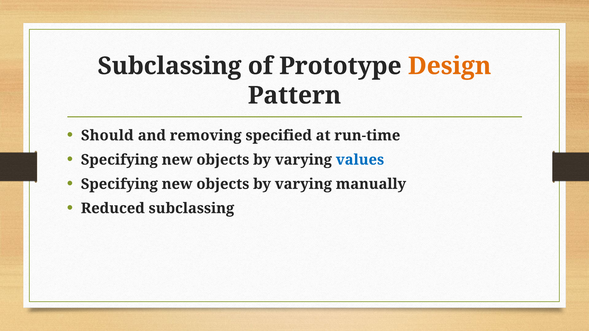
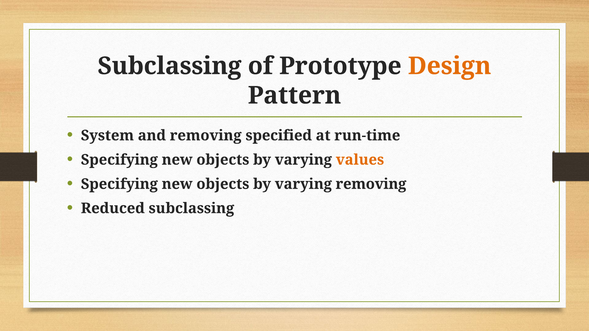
Should: Should -> System (107, 136)
values colour: blue -> orange (360, 160)
varying manually: manually -> removing (371, 184)
